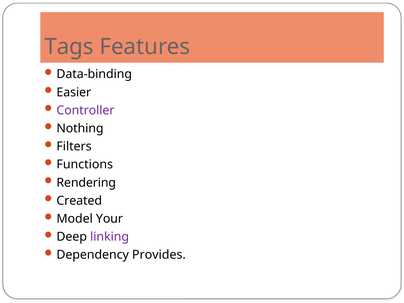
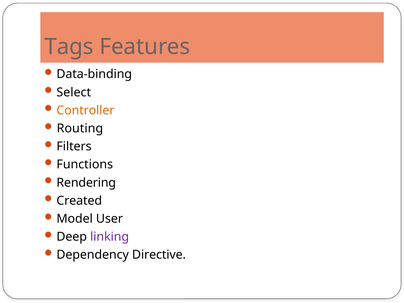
Easier: Easier -> Select (74, 92)
Controller colour: purple -> orange (85, 110)
Nothing: Nothing -> Routing (80, 128)
Your: Your -> User (109, 219)
Provides: Provides -> Directive (159, 255)
